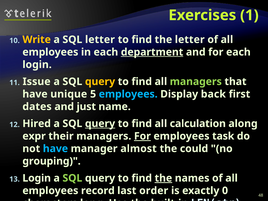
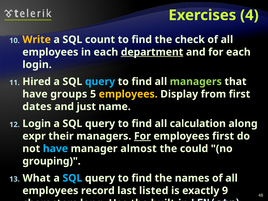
1: 1 -> 4 (249, 15)
SQL letter: letter -> count (100, 40)
the letter: letter -> check (190, 40)
Issue: Issue -> Hired (37, 82)
query colour: yellow -> light blue (100, 82)
unique: unique -> groups (69, 94)
employees colour: light blue -> yellow (128, 94)
back: back -> from (213, 94)
Hired: Hired -> Login (37, 124)
query underline: present -> none (100, 124)
employees task: task -> first (223, 136)
Login: Login -> What (37, 178)
SQL colour: light green -> light blue (72, 178)
the underline: present -> none (163, 178)
order: order -> listed (154, 191)
0: 0 -> 9 (225, 191)
